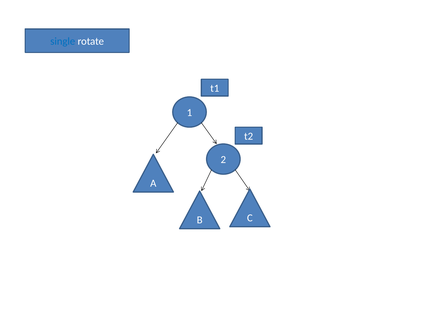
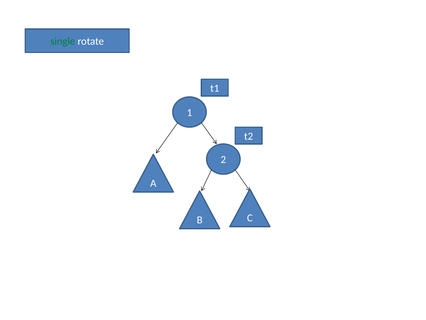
single colour: blue -> green (63, 41)
